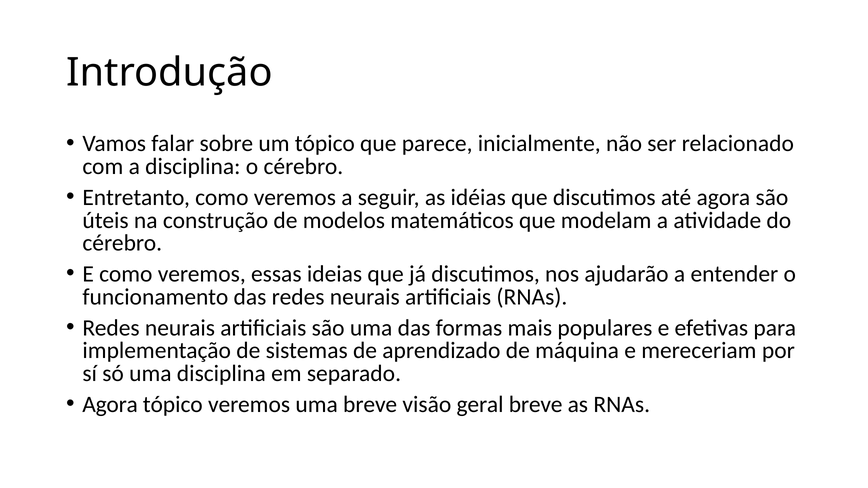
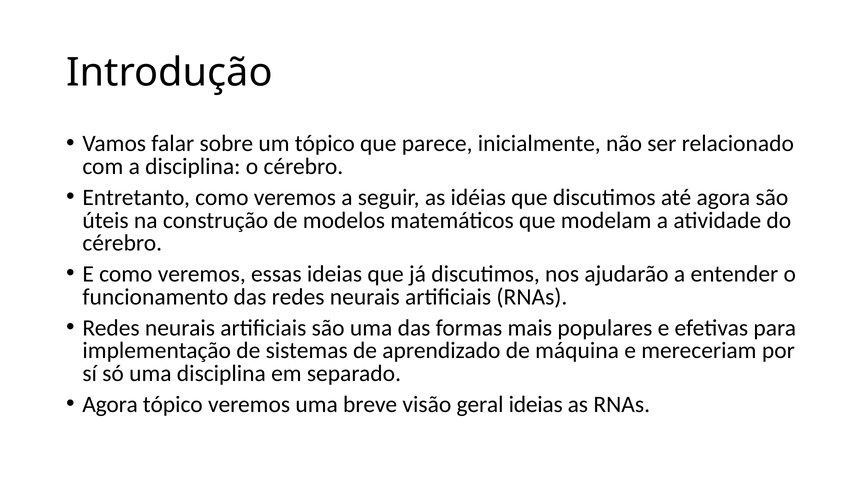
geral breve: breve -> ideias (536, 405)
